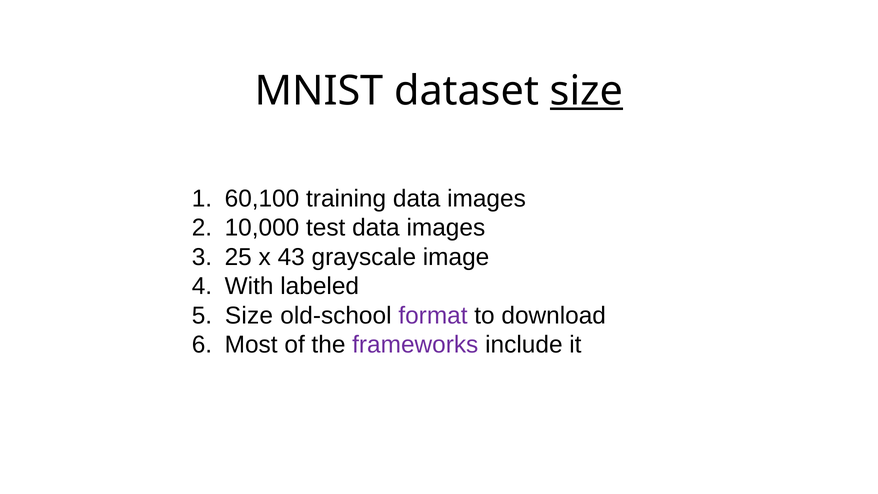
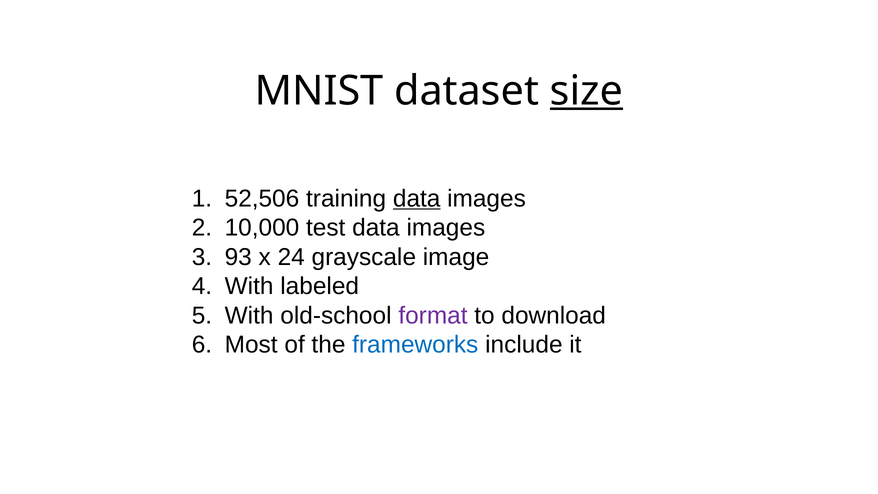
60,100: 60,100 -> 52,506 (262, 198)
data underline: none -> present (417, 198)
25: 25 -> 93 (238, 257)
43: 43 -> 24 (291, 257)
Size: Size -> With (249, 316)
frameworks colour: purple -> blue (415, 345)
